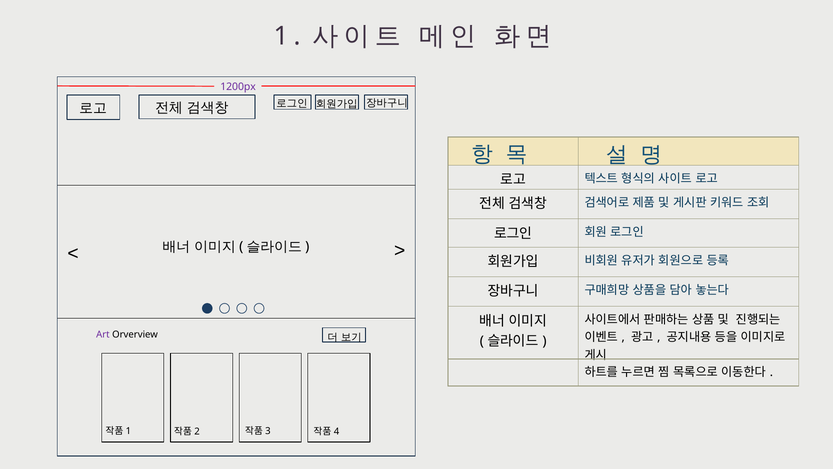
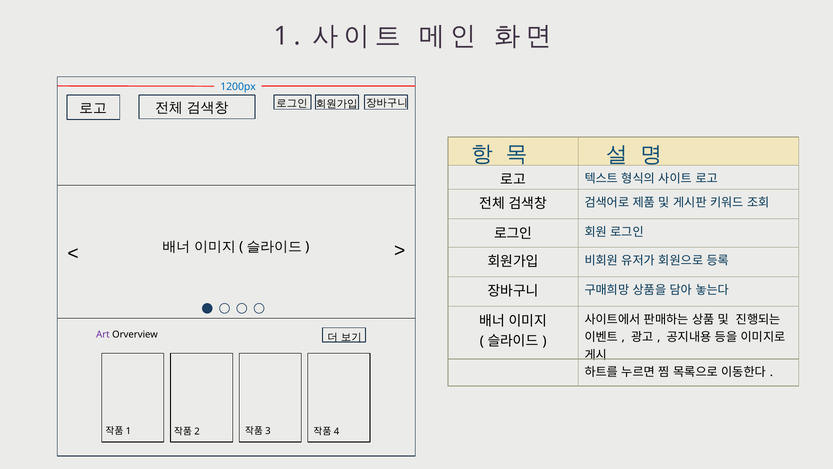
1200px colour: purple -> blue (238, 87)
